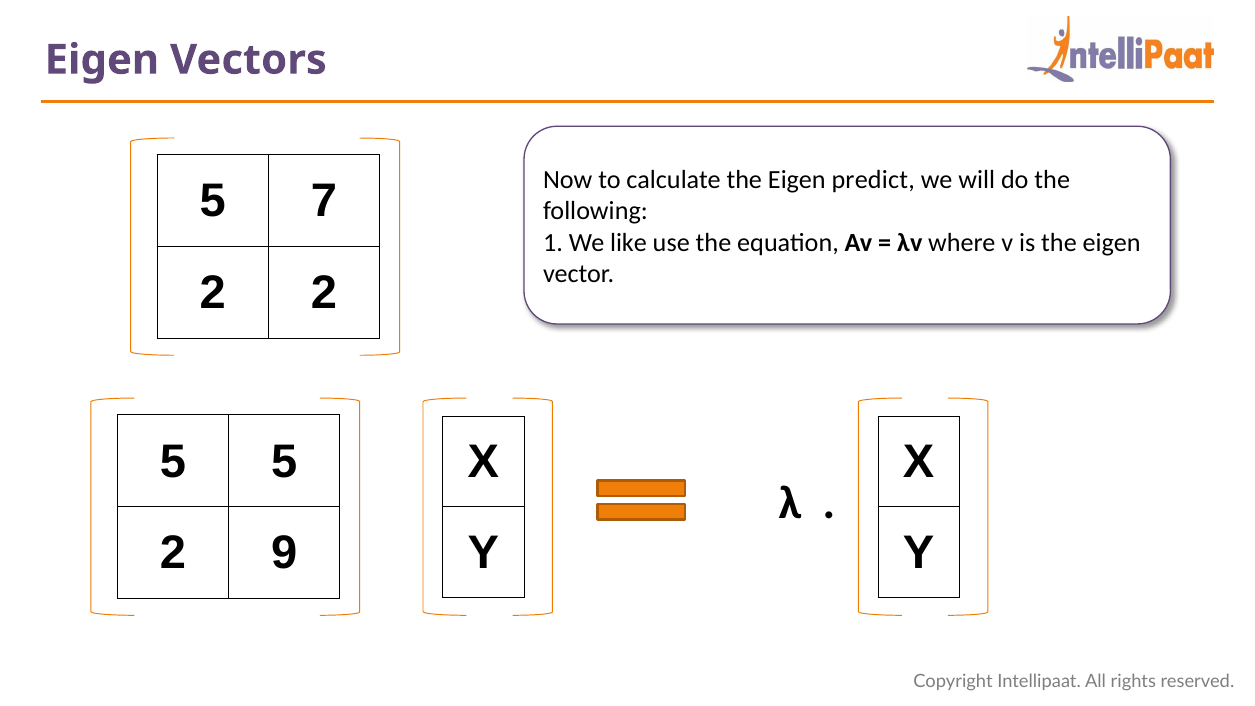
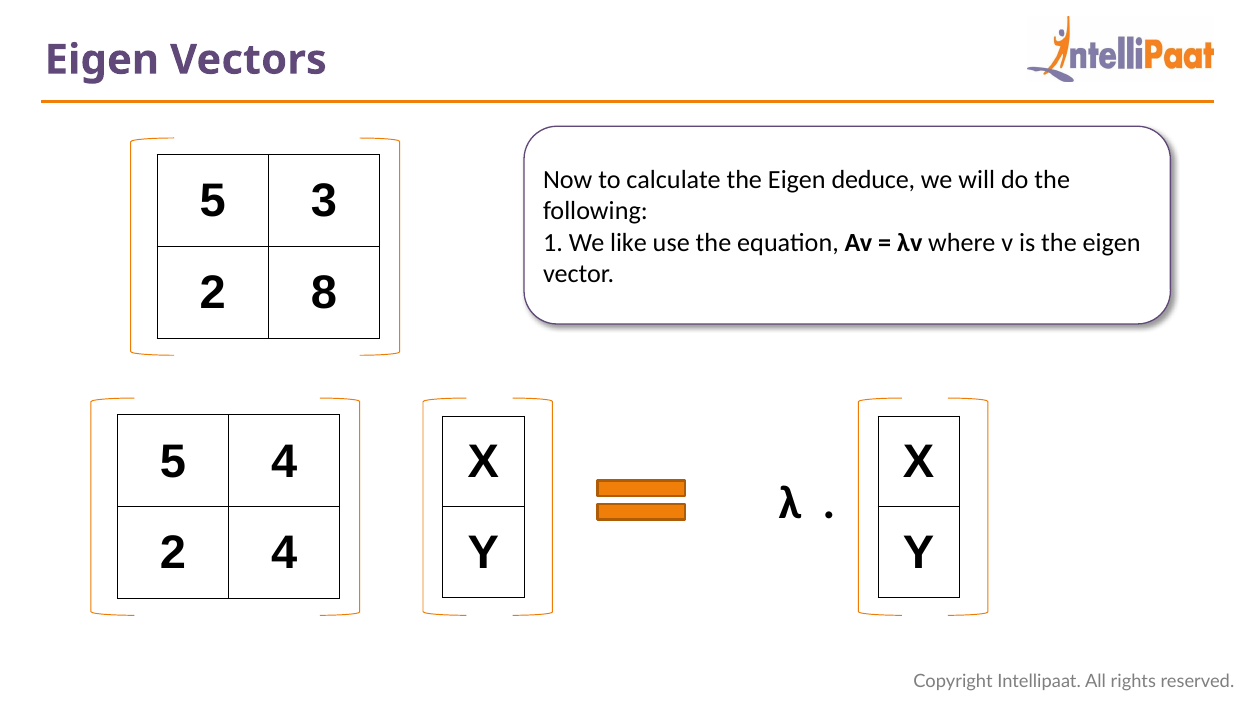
predict: predict -> deduce (873, 180)
7: 7 -> 3 (324, 201)
2 2: 2 -> 8 (324, 293)
5 5: 5 -> 4 (284, 461)
2 9: 9 -> 4 (284, 553)
